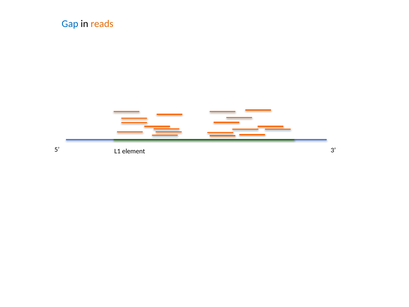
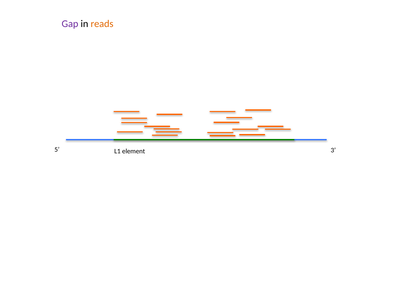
Gap colour: blue -> purple (70, 24)
